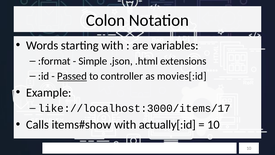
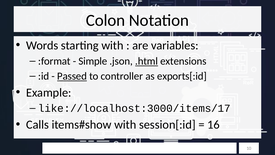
.html underline: none -> present (147, 61)
movies[:id: movies[:id -> exports[:id (182, 76)
actually[:id: actually[:id -> session[:id (167, 124)
10: 10 -> 16 (214, 124)
